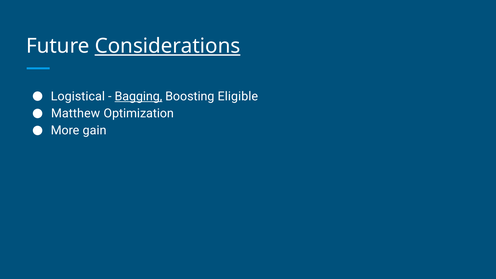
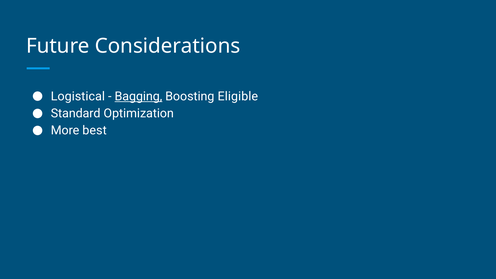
Considerations underline: present -> none (168, 46)
Matthew: Matthew -> Standard (76, 113)
gain: gain -> best (95, 131)
